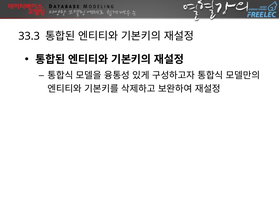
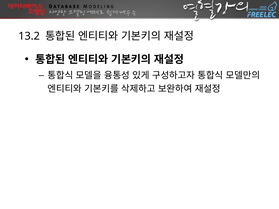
33.3: 33.3 -> 13.2 (29, 36)
